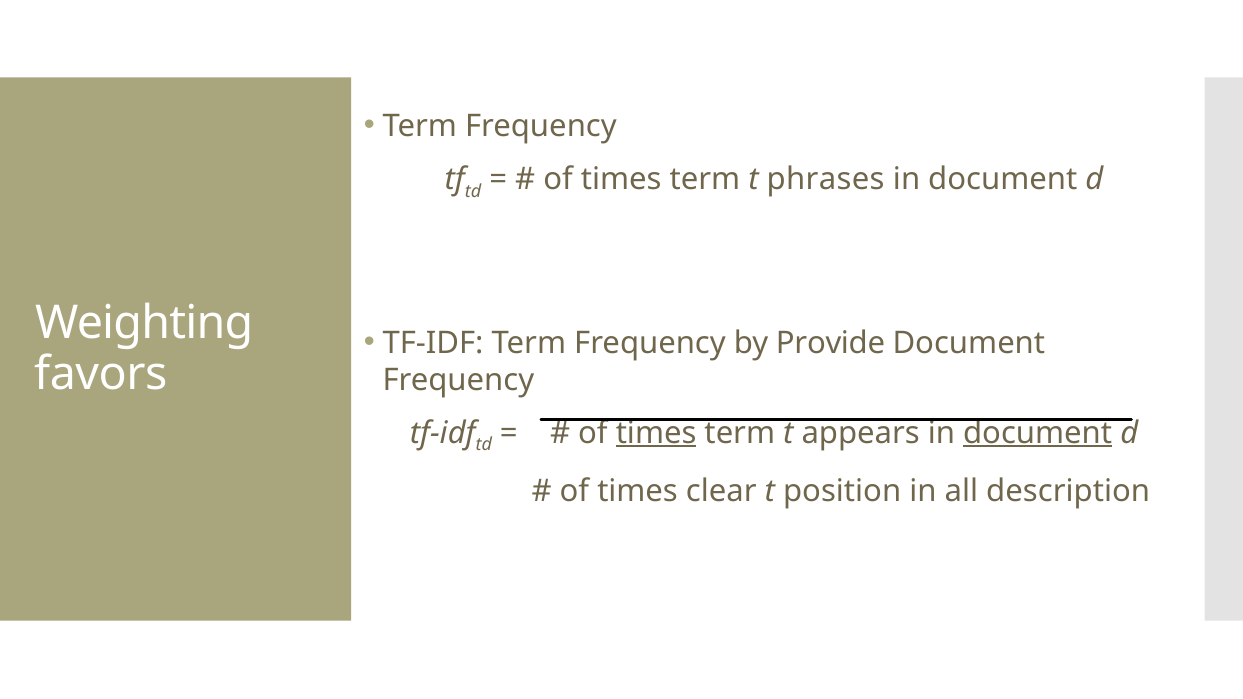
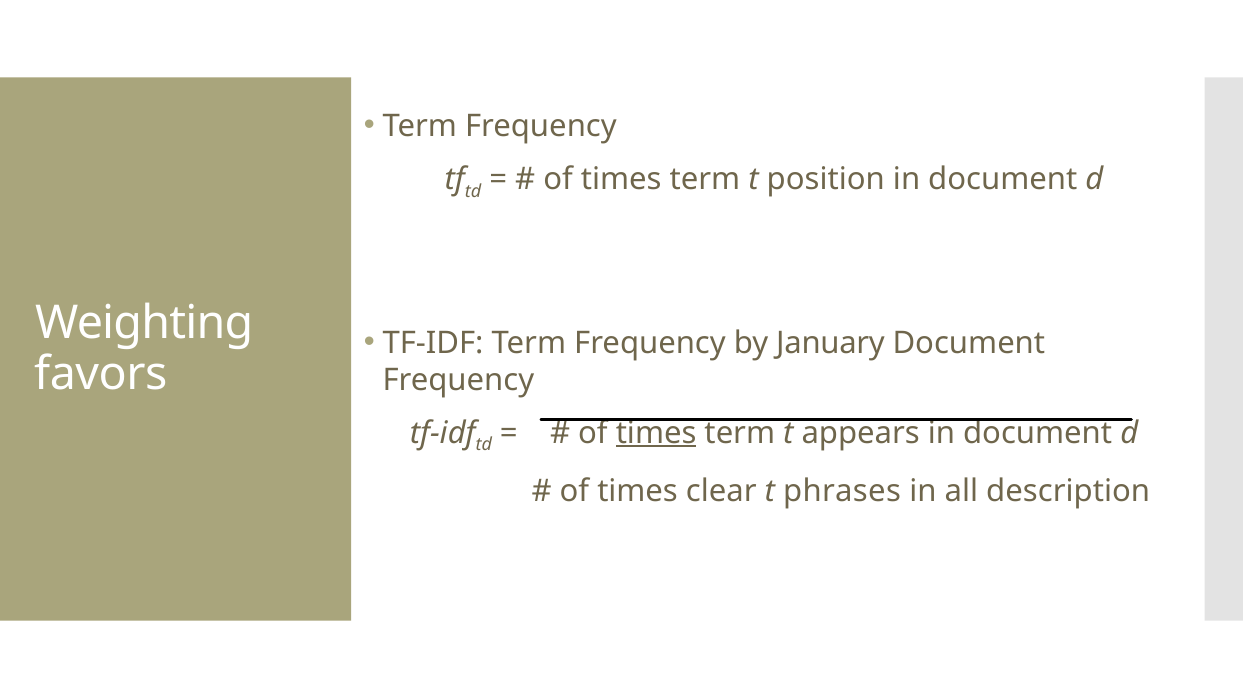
phrases: phrases -> position (826, 179)
Provide: Provide -> January (831, 343)
document underline: present -> none (1038, 433)
position: position -> phrases (842, 491)
